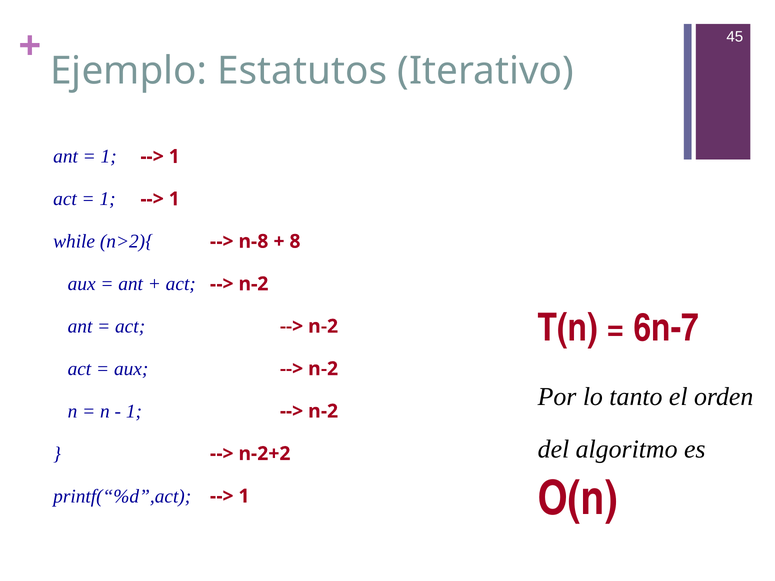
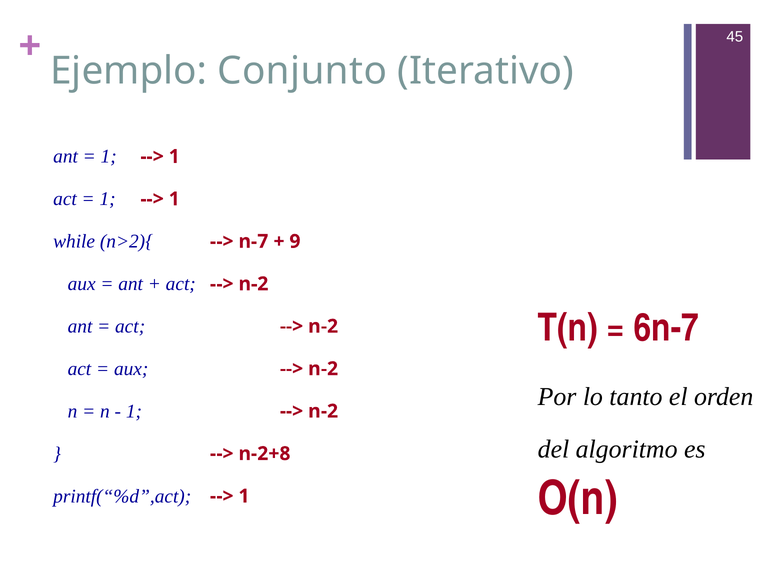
Estatutos: Estatutos -> Conjunto (302, 71)
n-8: n-8 -> n-7 (253, 242)
8: 8 -> 9 (295, 242)
n-2+2: n-2+2 -> n-2+8 (264, 454)
